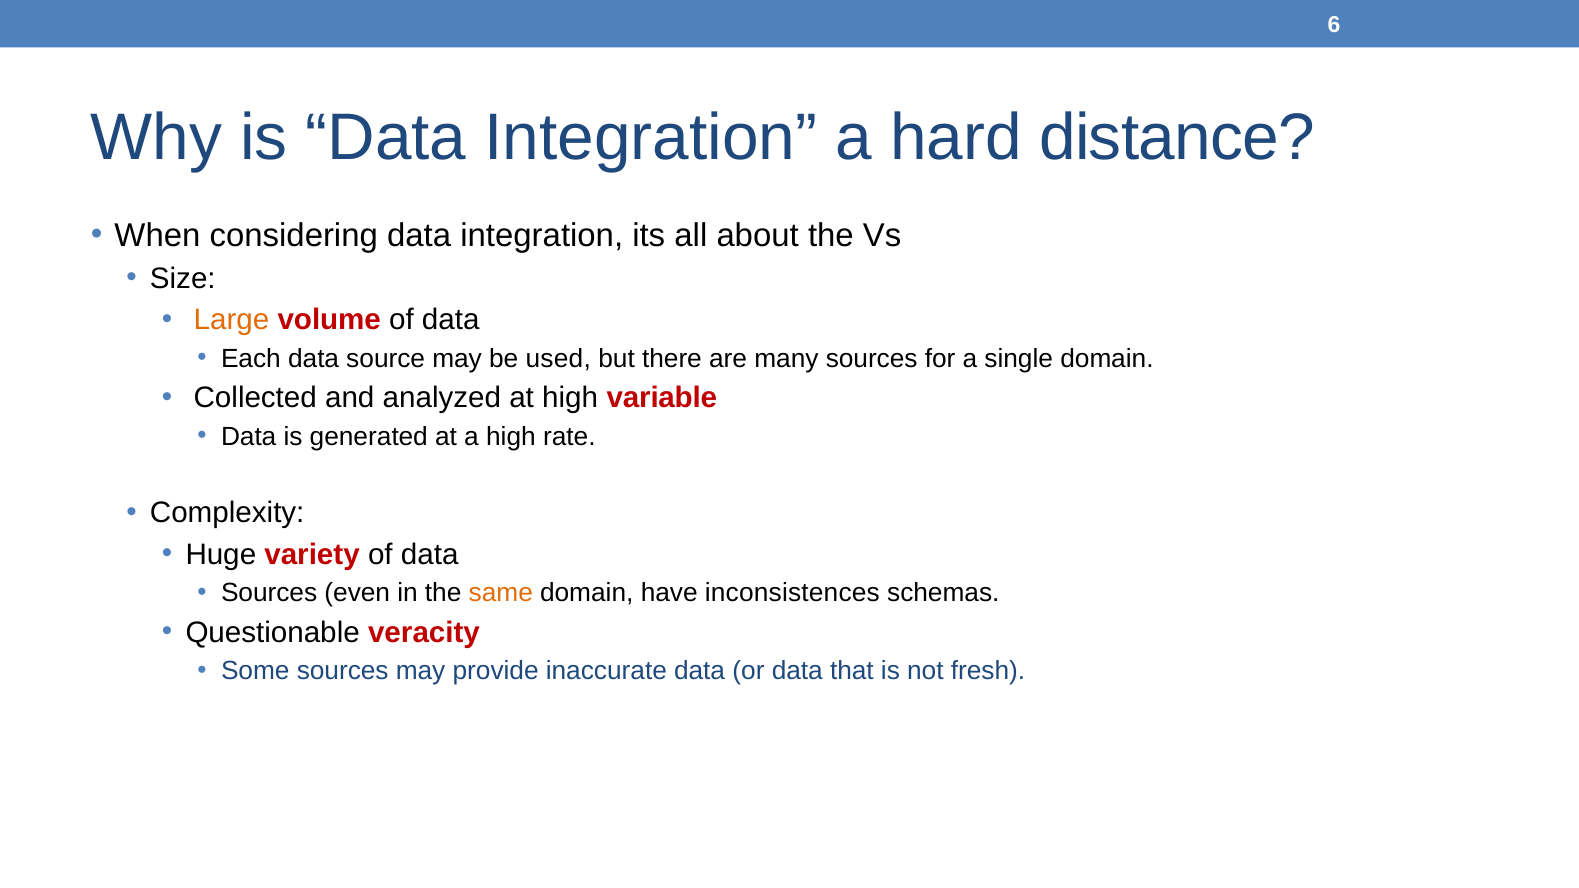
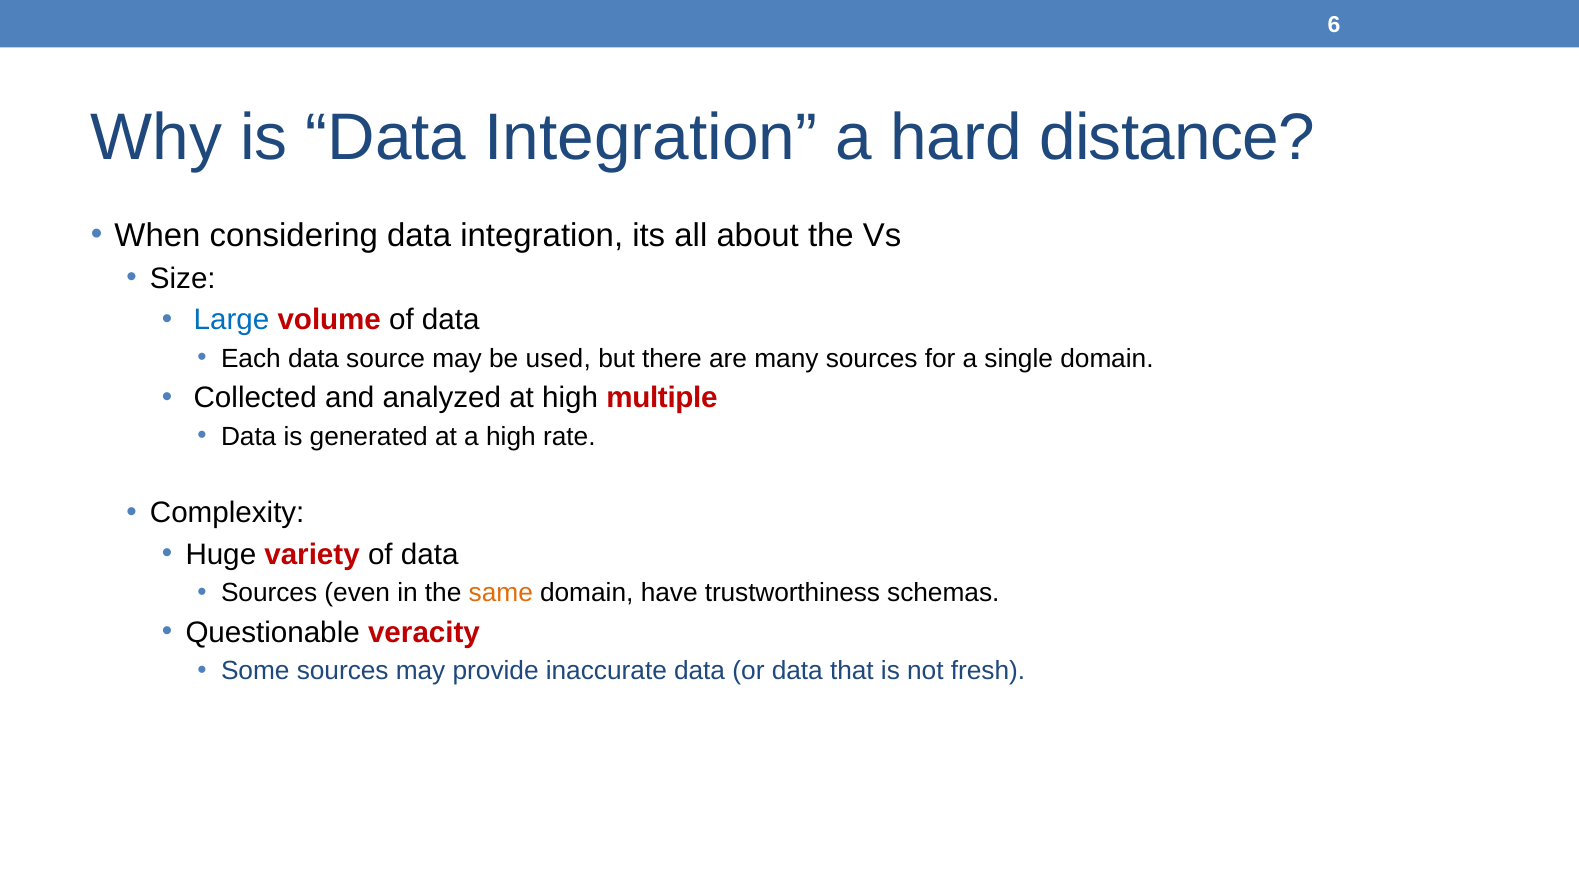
Large colour: orange -> blue (231, 320)
variable: variable -> multiple (662, 398)
inconsistences: inconsistences -> trustworthiness (793, 593)
